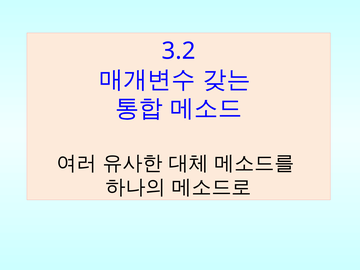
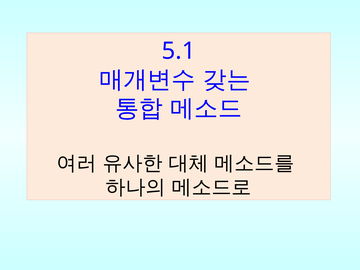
3.2: 3.2 -> 5.1 (179, 51)
